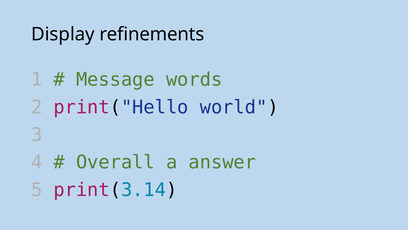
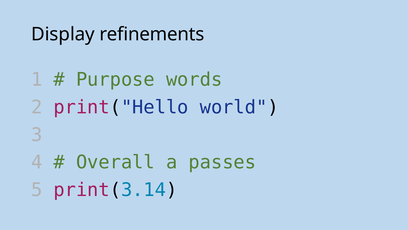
Message: Message -> Purpose (115, 80)
answer: answer -> passes (222, 162)
